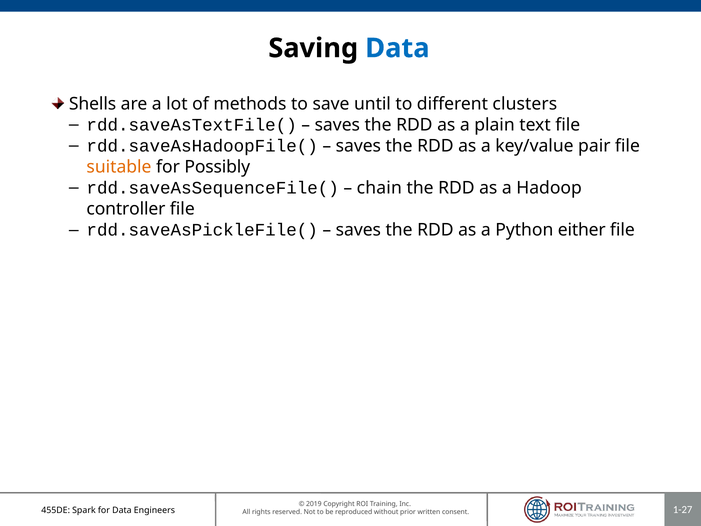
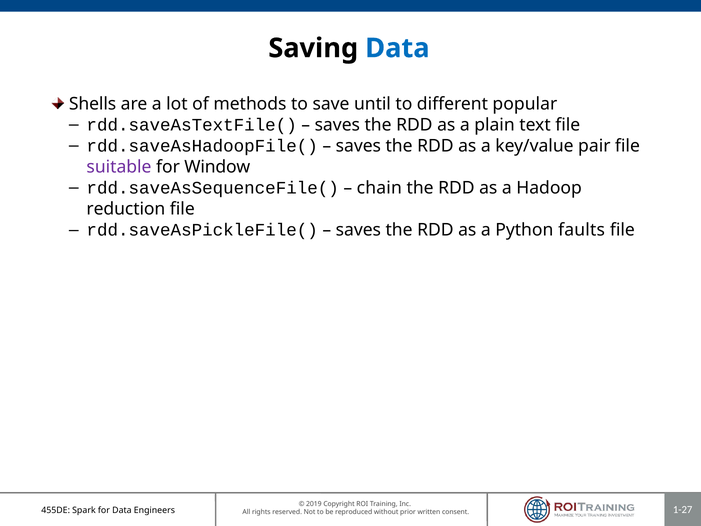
clusters: clusters -> popular (525, 104)
suitable colour: orange -> purple (119, 167)
Possibly: Possibly -> Window (217, 167)
controller: controller -> reduction (126, 209)
either: either -> faults (582, 230)
